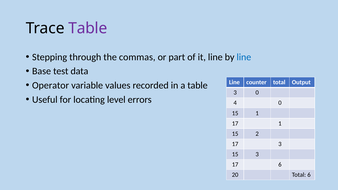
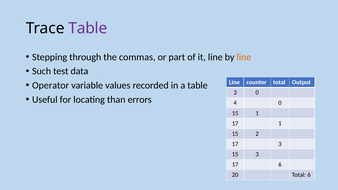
line colour: blue -> orange (244, 57)
Base: Base -> Such (42, 71)
level: level -> than (116, 100)
